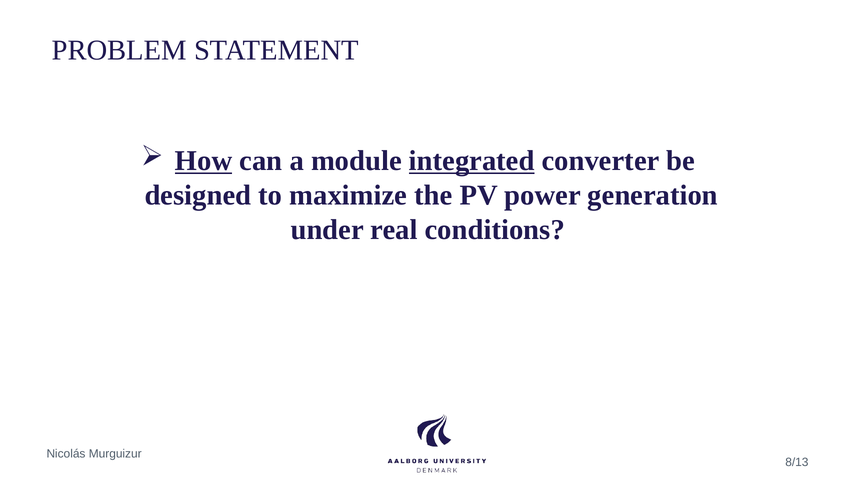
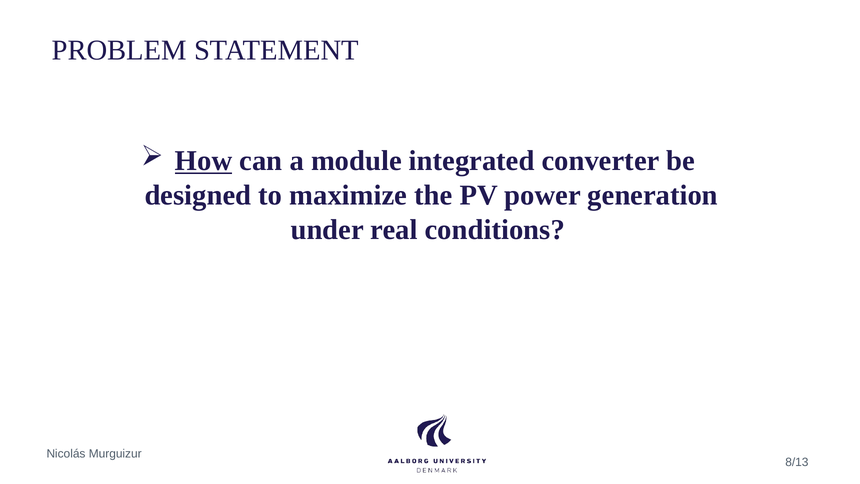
integrated underline: present -> none (472, 161)
